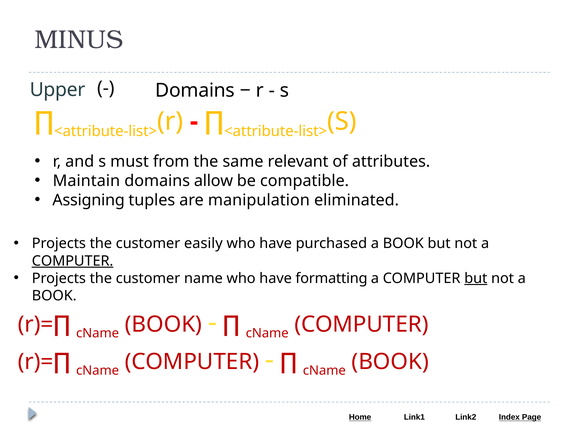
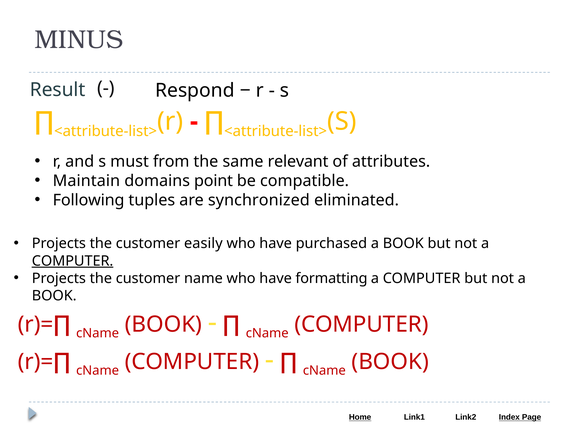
Upper: Upper -> Result (58, 90)
Domains: Domains -> Respond (195, 91)
allow: allow -> point (213, 181)
Assigning: Assigning -> Following (89, 200)
manipulation: manipulation -> synchronized (259, 200)
but underline: present -> none (476, 278)
